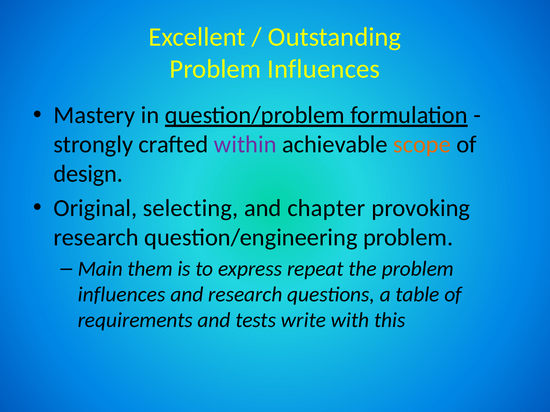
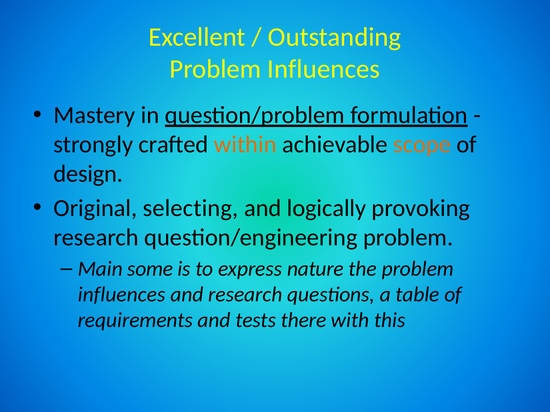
within colour: purple -> orange (245, 145)
chapter: chapter -> logically (326, 208)
them: them -> some (150, 269)
repeat: repeat -> nature (315, 269)
write: write -> there (304, 321)
